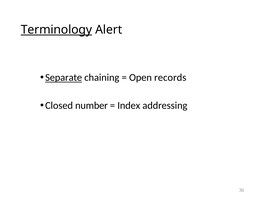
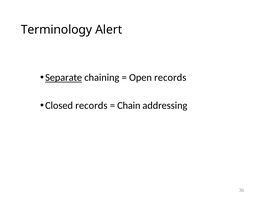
Terminology underline: present -> none (57, 30)
Closed number: number -> records (91, 105)
Index: Index -> Chain (129, 105)
